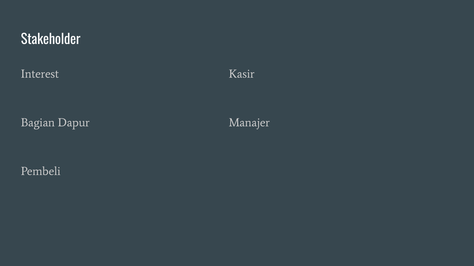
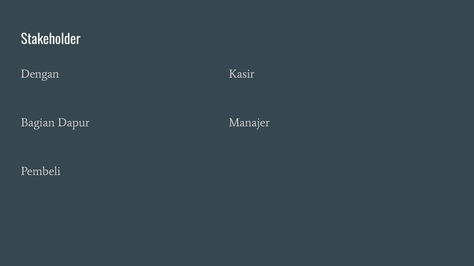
Interest: Interest -> Dengan (40, 74)
